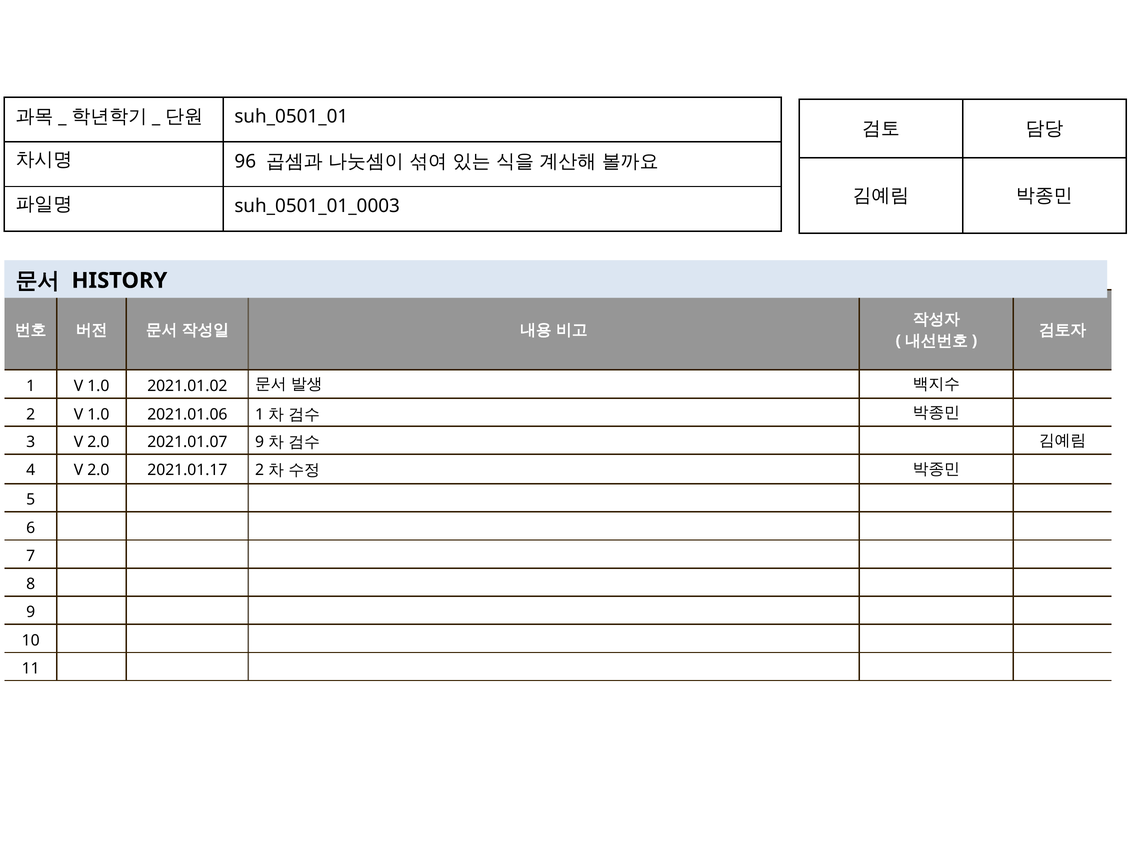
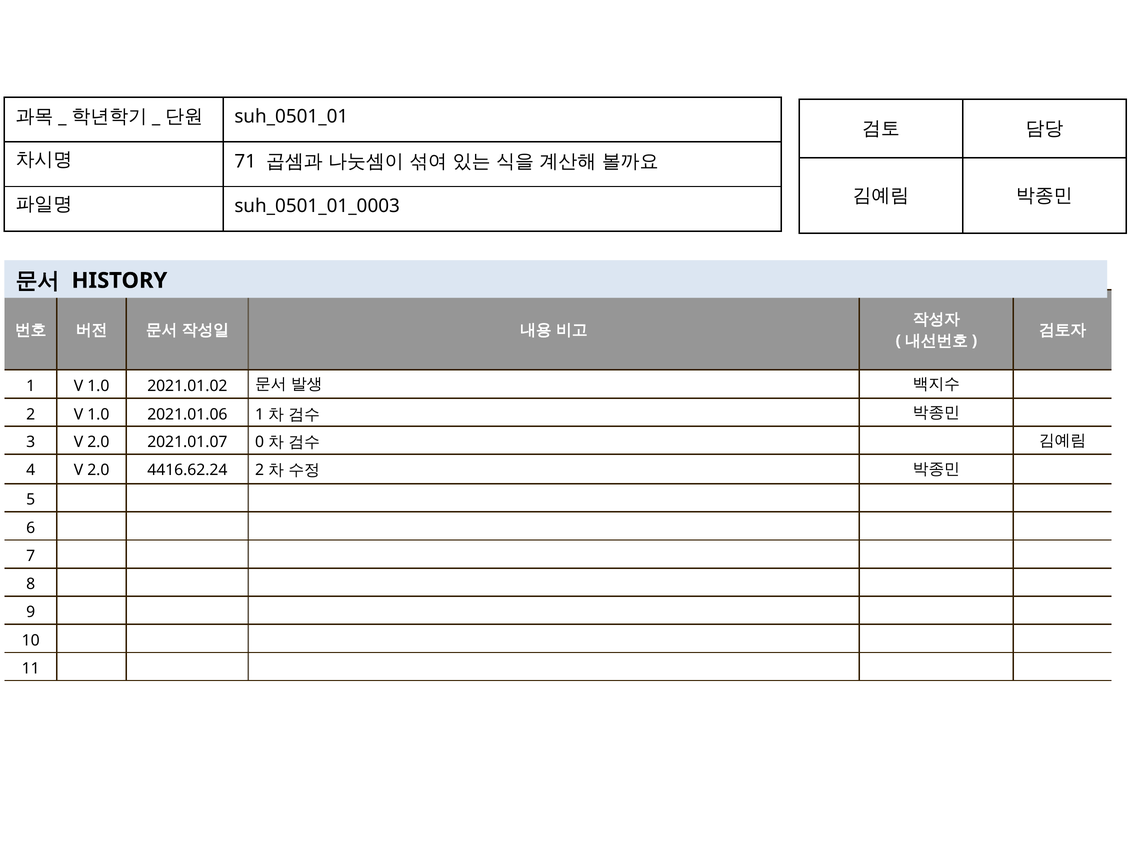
96: 96 -> 71 (245, 161)
2021.01.07 9: 9 -> 0 (260, 442)
2021.01.17: 2021.01.17 -> 4416.62.24 (187, 470)
